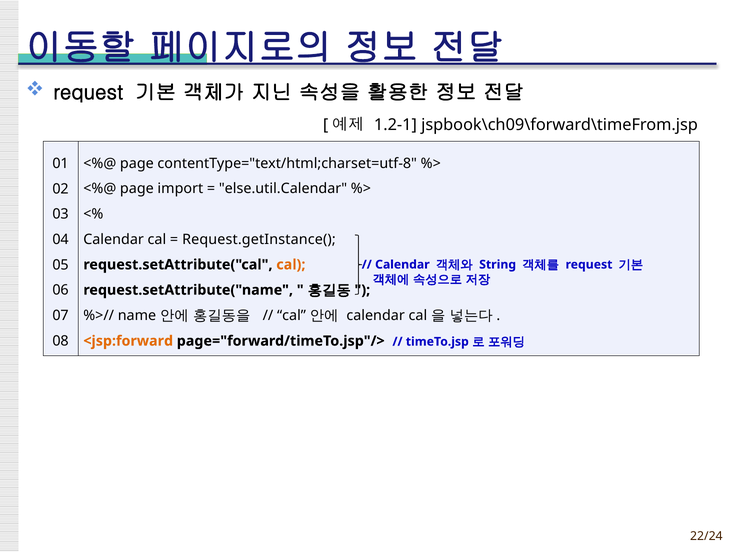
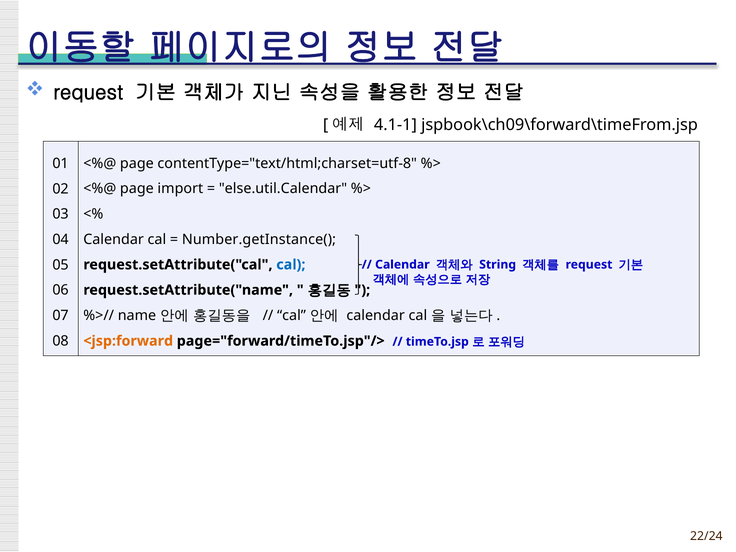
1.2-1: 1.2-1 -> 4.1-1 (395, 125)
Request.getInstance(: Request.getInstance( -> Number.getInstance( (259, 239)
cal colour: orange -> blue (291, 265)
